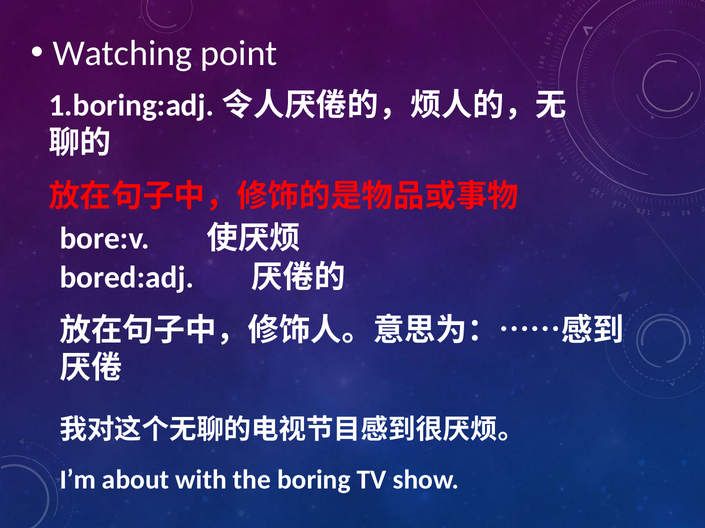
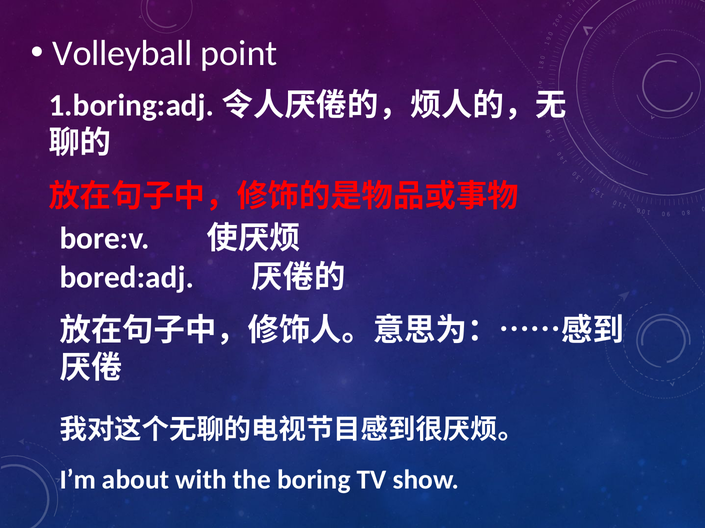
Watching: Watching -> Volleyball (123, 53)
